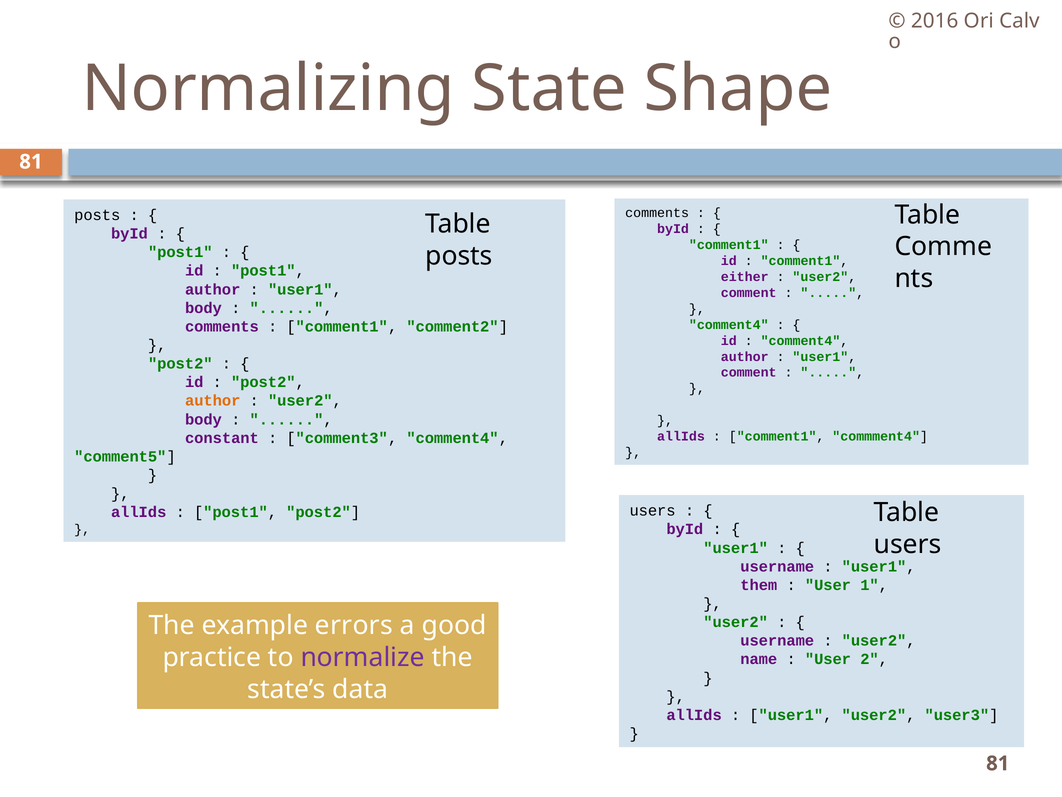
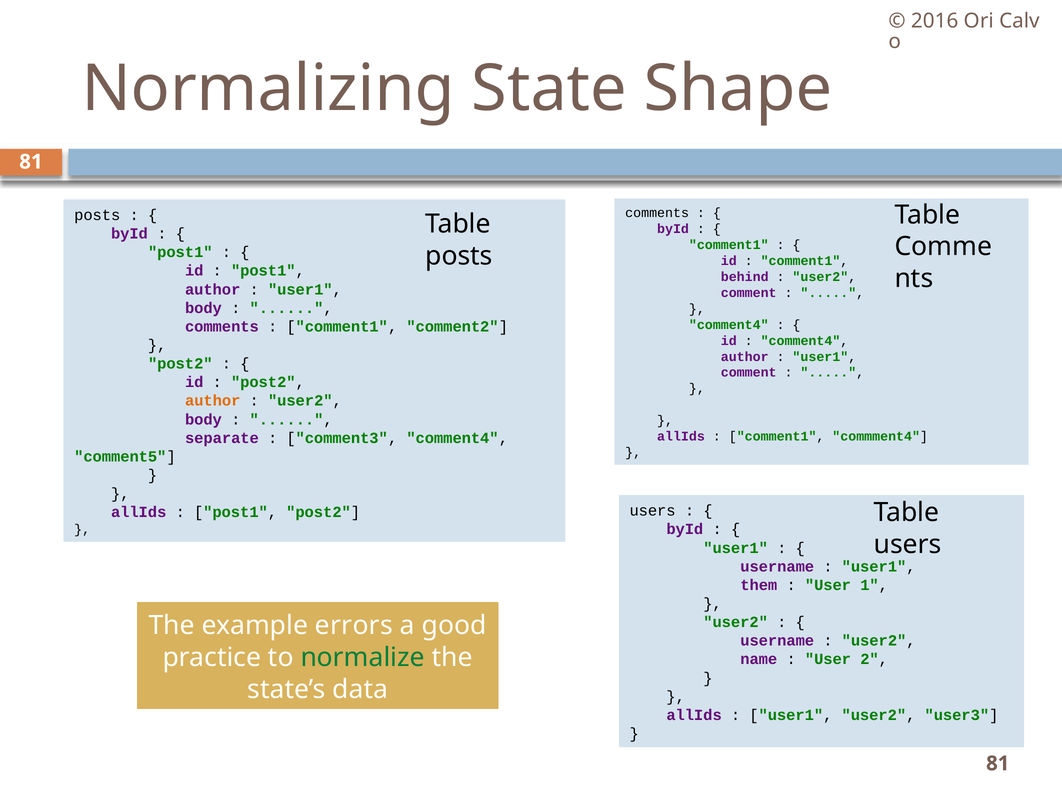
either: either -> behind (745, 277)
constant: constant -> separate (222, 438)
normalize colour: purple -> green (363, 657)
